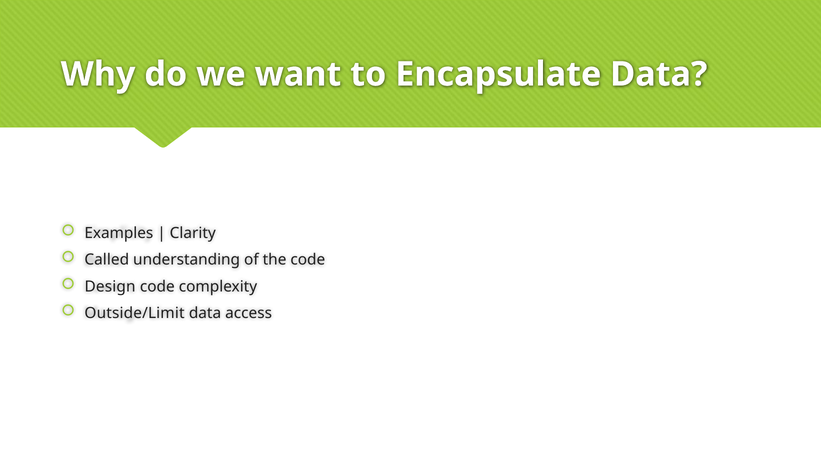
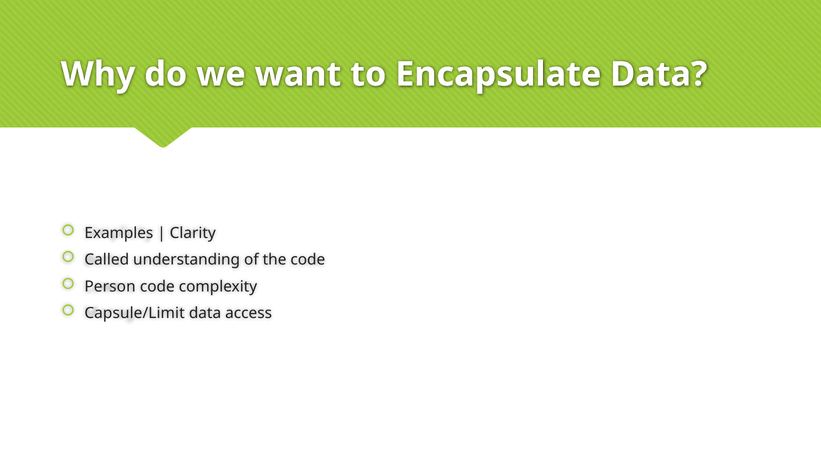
Design: Design -> Person (110, 286)
Outside/Limit: Outside/Limit -> Capsule/Limit (135, 313)
